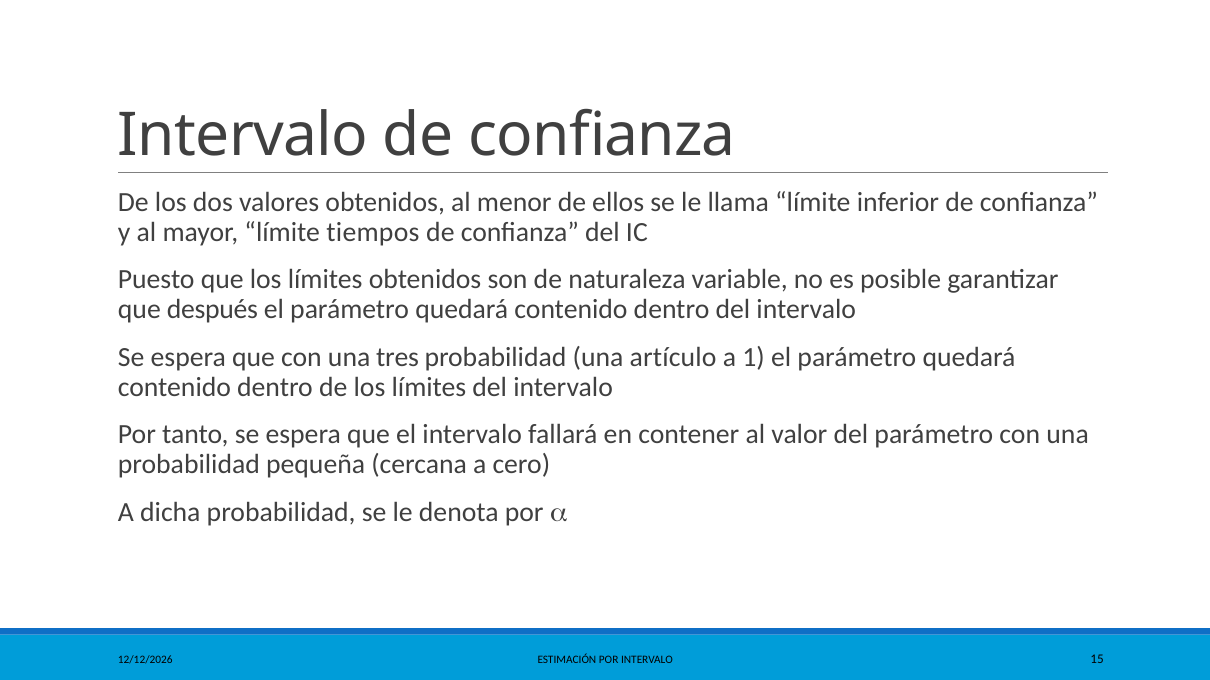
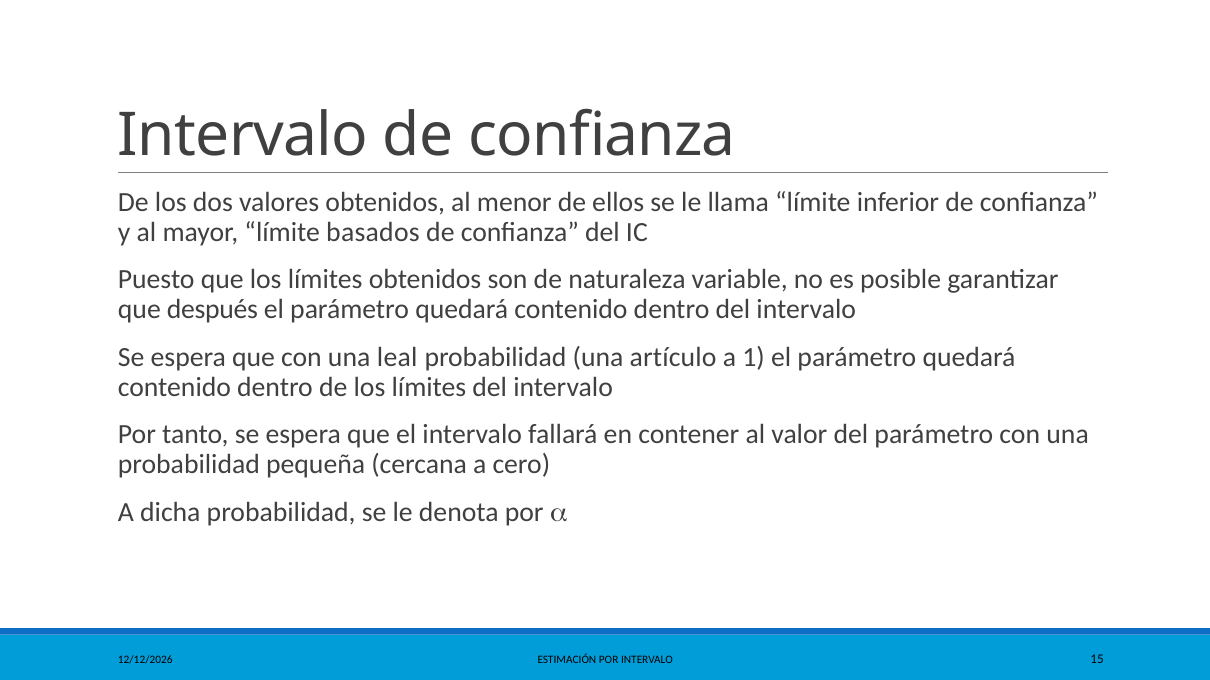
tiempos: tiempos -> basados (373, 232)
tres: tres -> leal (397, 358)
